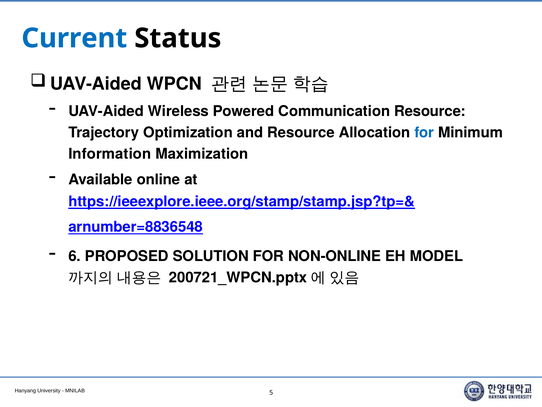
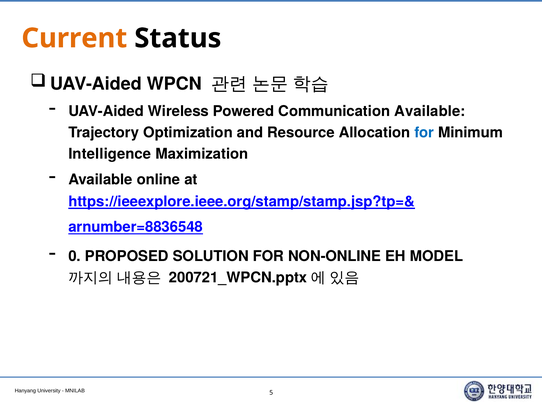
Current colour: blue -> orange (74, 38)
Communication Resource: Resource -> Available (430, 111)
Information: Information -> Intelligence (110, 154)
6: 6 -> 0 (75, 256)
